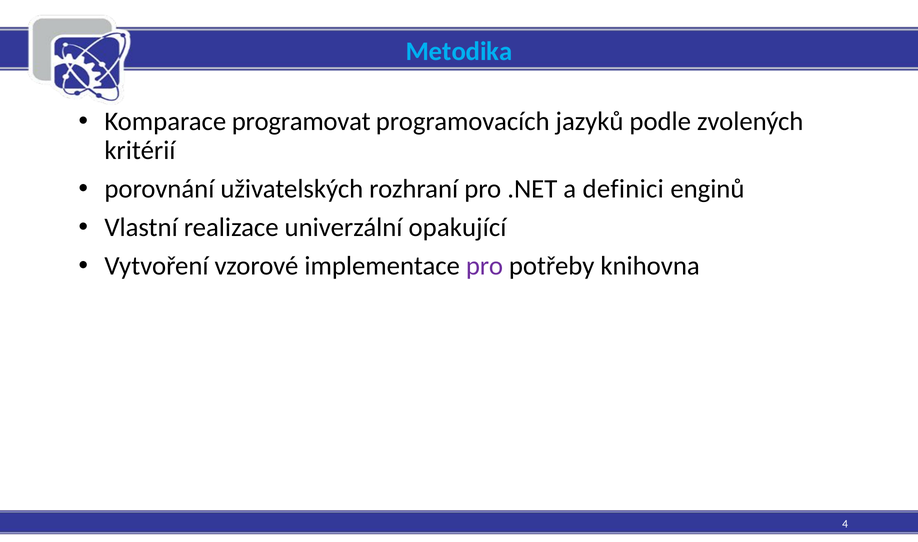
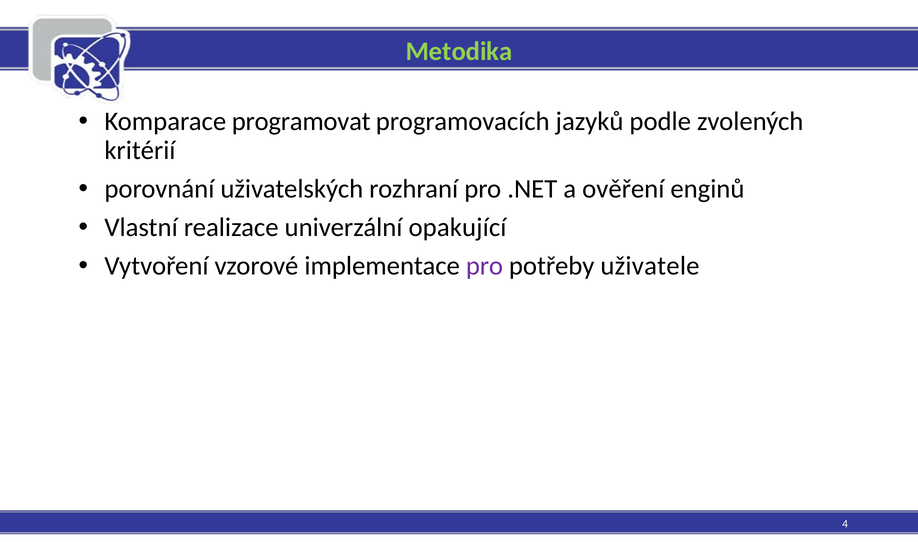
Metodika colour: light blue -> light green (459, 51)
definici: definici -> ověření (623, 189)
knihovna: knihovna -> uživatele (650, 266)
